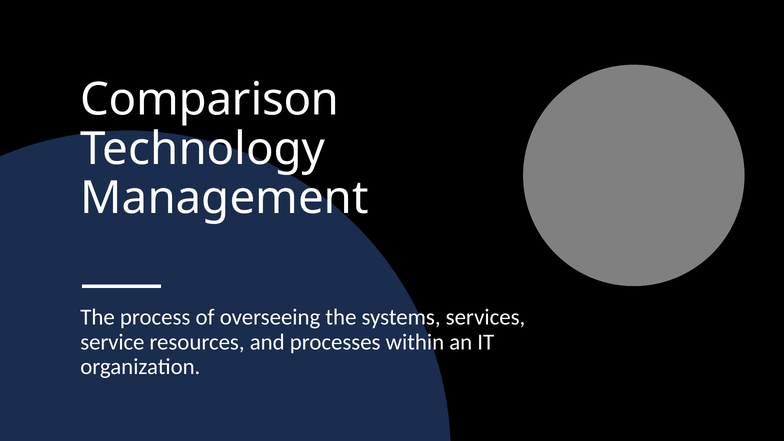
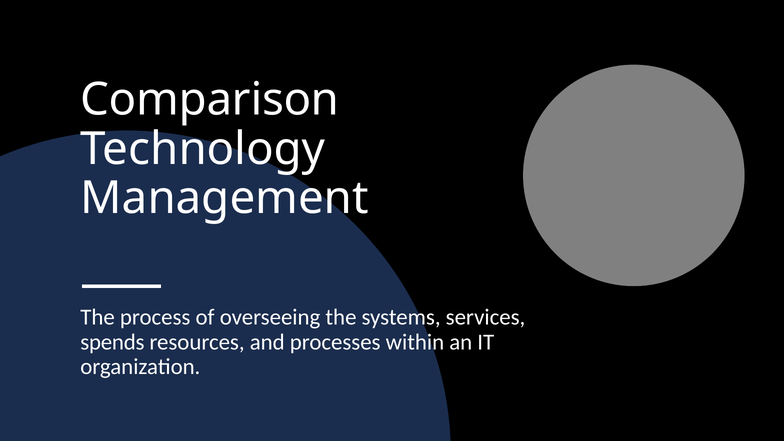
service: service -> spends (112, 342)
